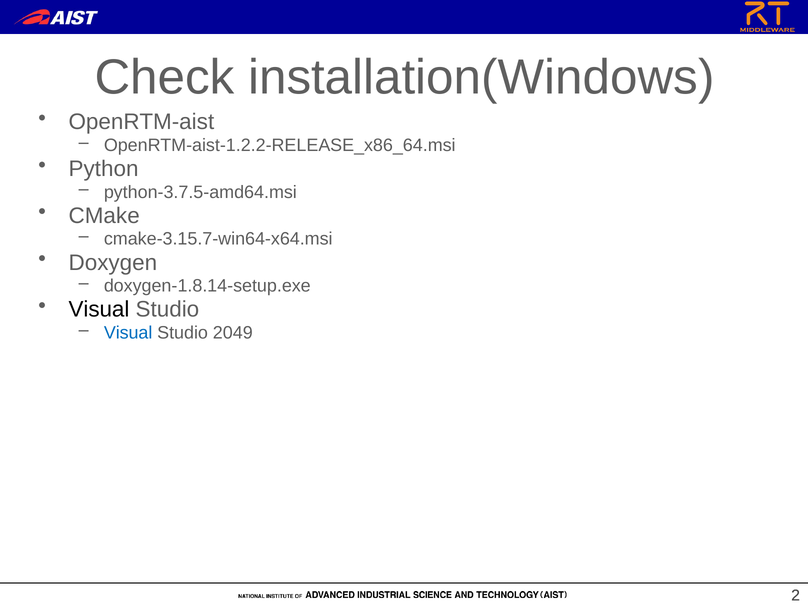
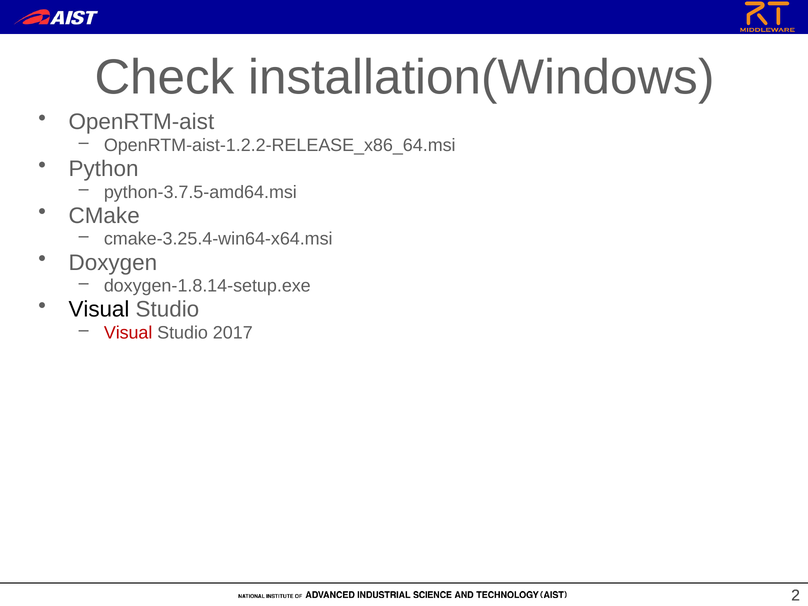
cmake-3.15.7-win64-x64.msi: cmake-3.15.7-win64-x64.msi -> cmake-3.25.4-win64-x64.msi (218, 239)
Visual colour: blue -> red (128, 333)
2049: 2049 -> 2017 (233, 333)
